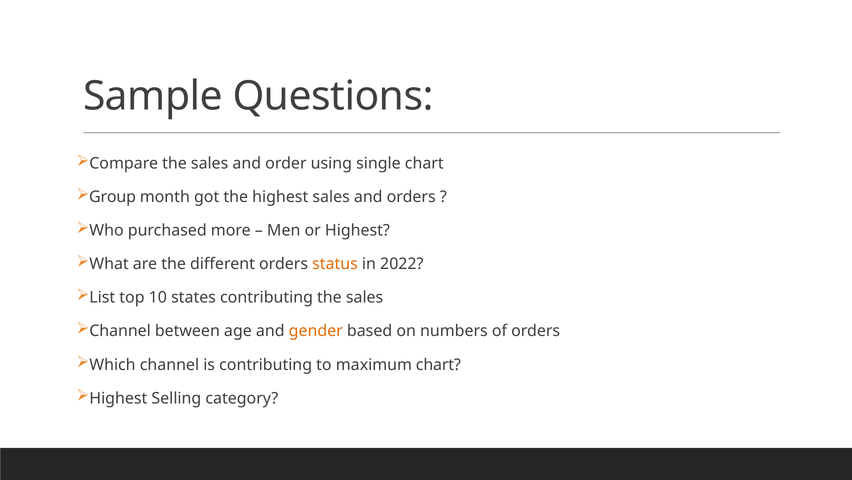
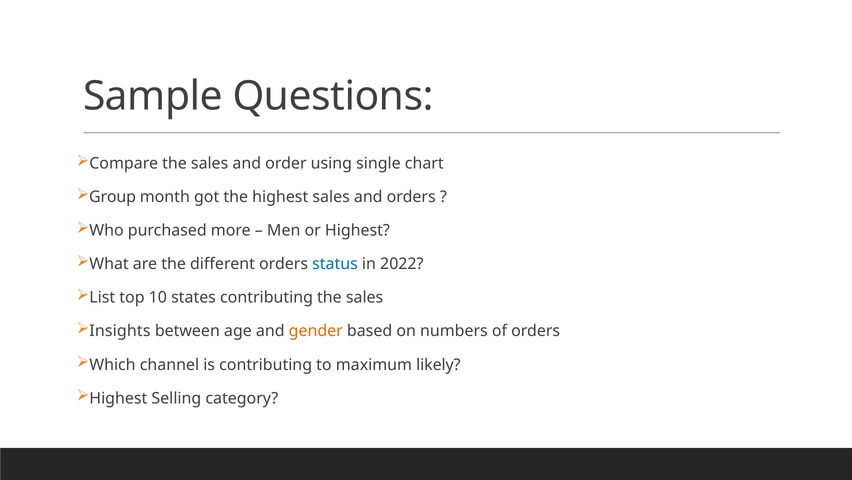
status colour: orange -> blue (335, 264)
Channel: Channel -> Insights (120, 331)
maximum chart: chart -> likely (438, 364)
